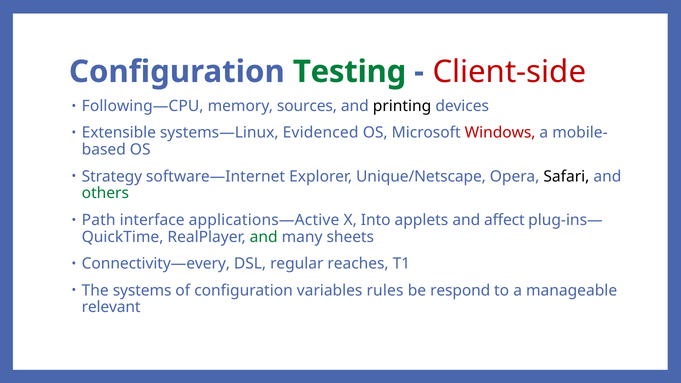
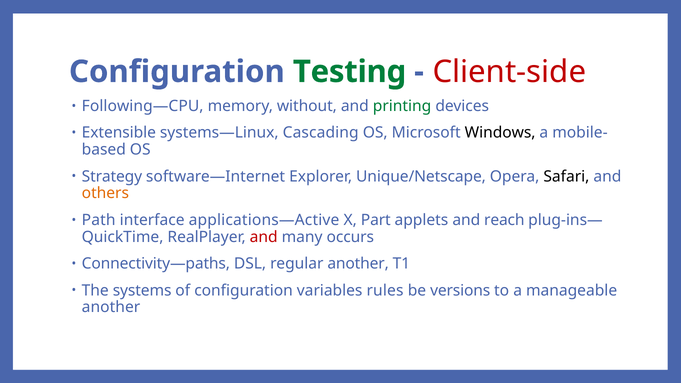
sources: sources -> without (307, 106)
printing colour: black -> green (402, 106)
Evidenced: Evidenced -> Cascading (321, 133)
Windows colour: red -> black (500, 133)
others colour: green -> orange (105, 193)
Into: Into -> Part (376, 220)
affect: affect -> reach (504, 220)
and colour: green -> red (264, 237)
sheets: sheets -> occurs (350, 237)
Connectivity—every: Connectivity—every -> Connectivity—paths (156, 264)
regular reaches: reaches -> another (358, 264)
respond: respond -> versions (460, 291)
relevant: relevant -> another (111, 307)
